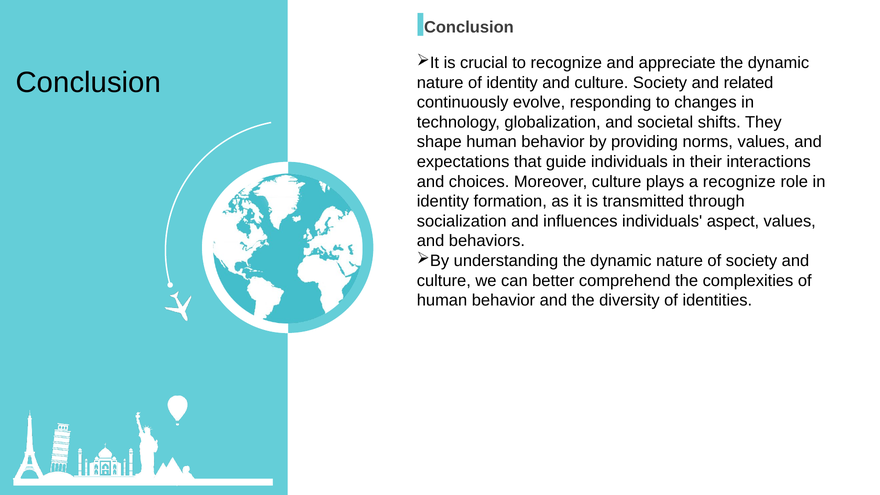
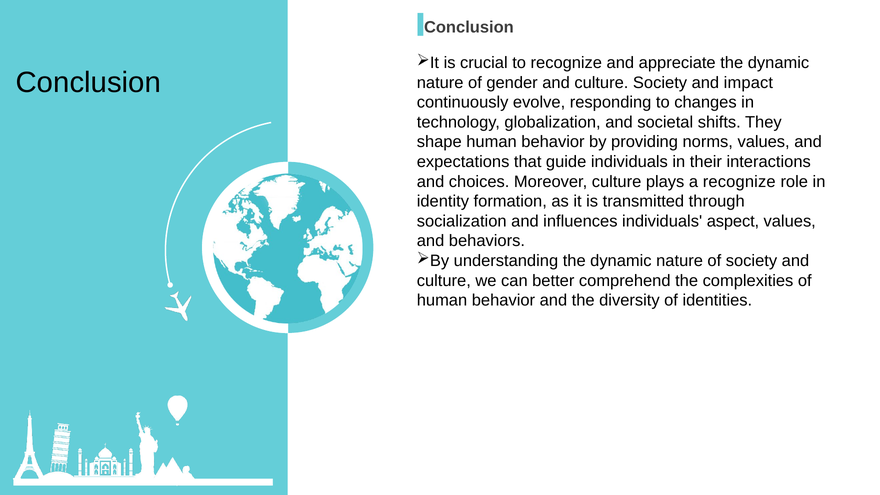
of identity: identity -> gender (512, 83)
related: related -> impact (748, 83)
